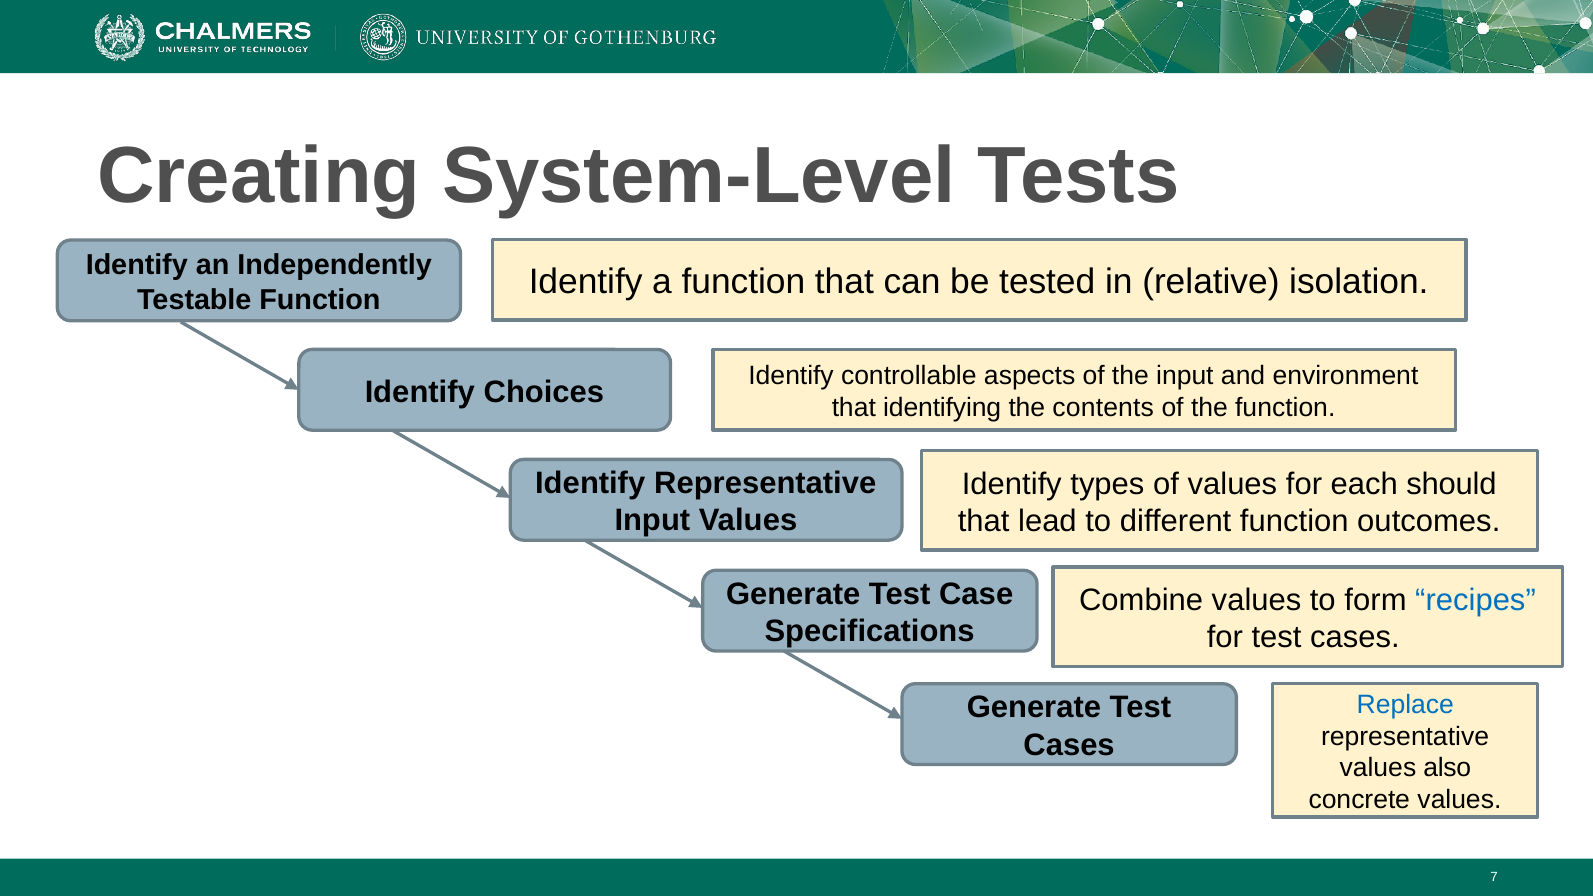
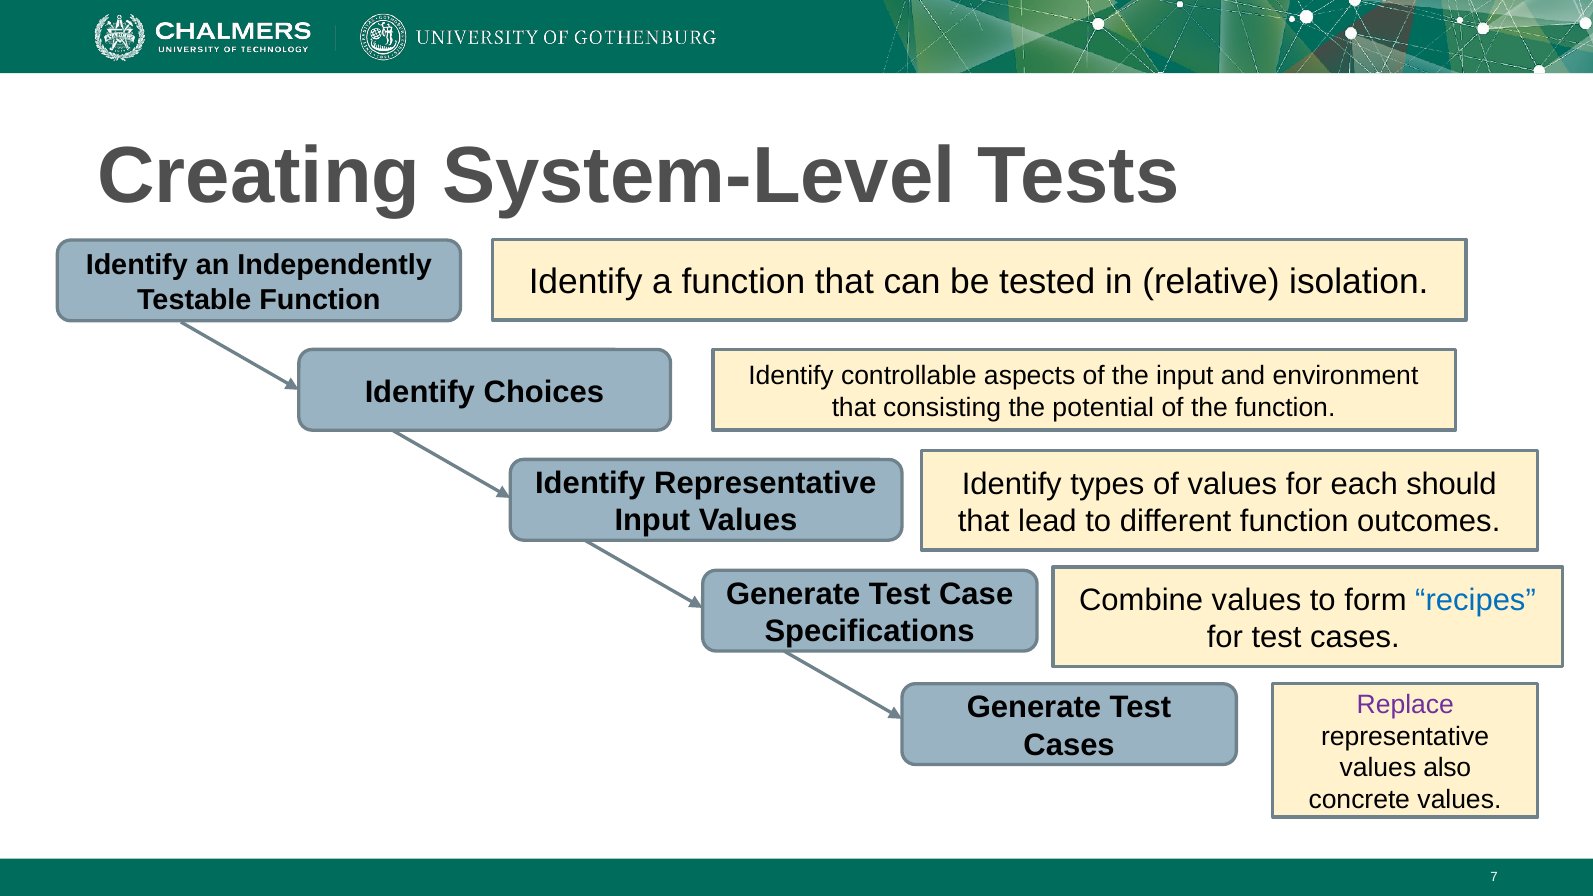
identifying: identifying -> consisting (942, 408)
contents: contents -> potential (1103, 408)
Replace colour: blue -> purple (1405, 705)
